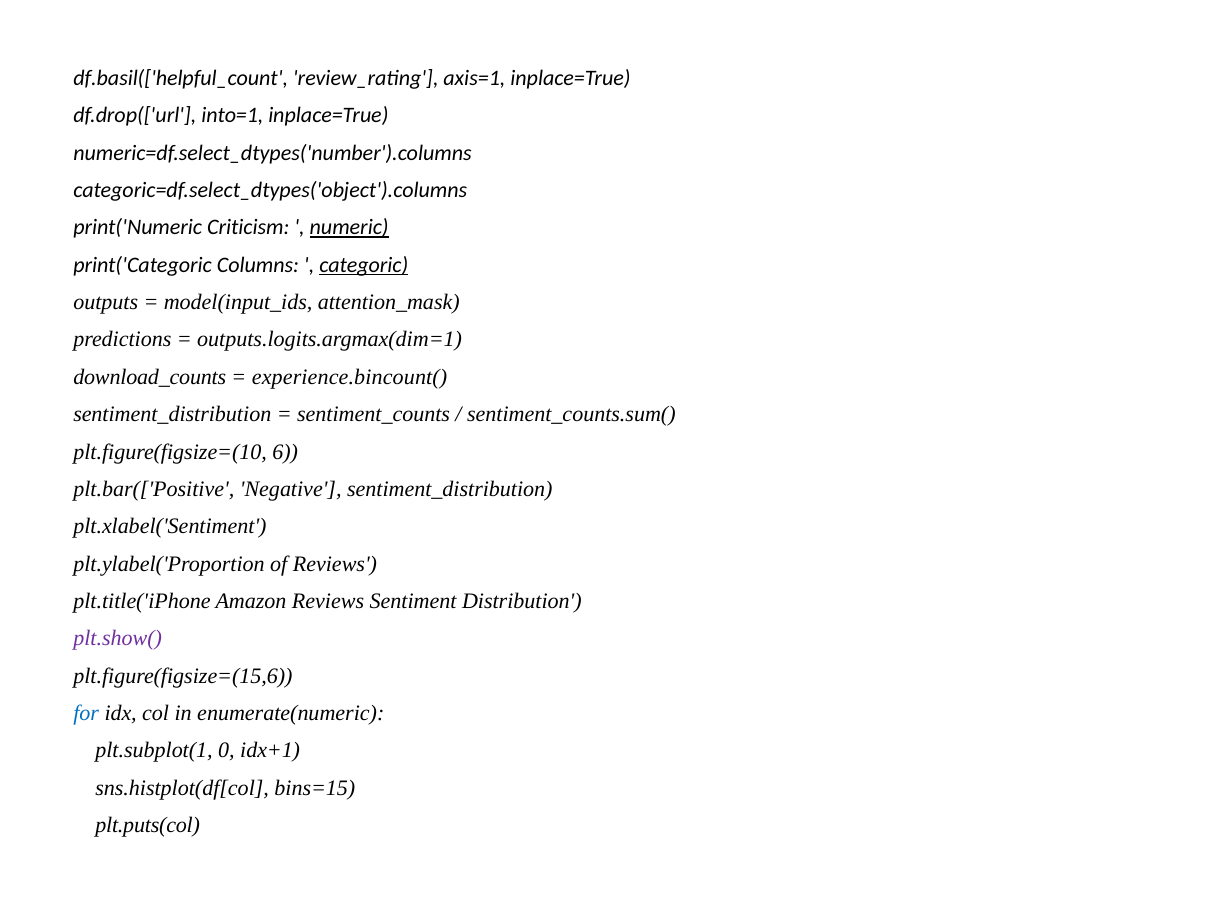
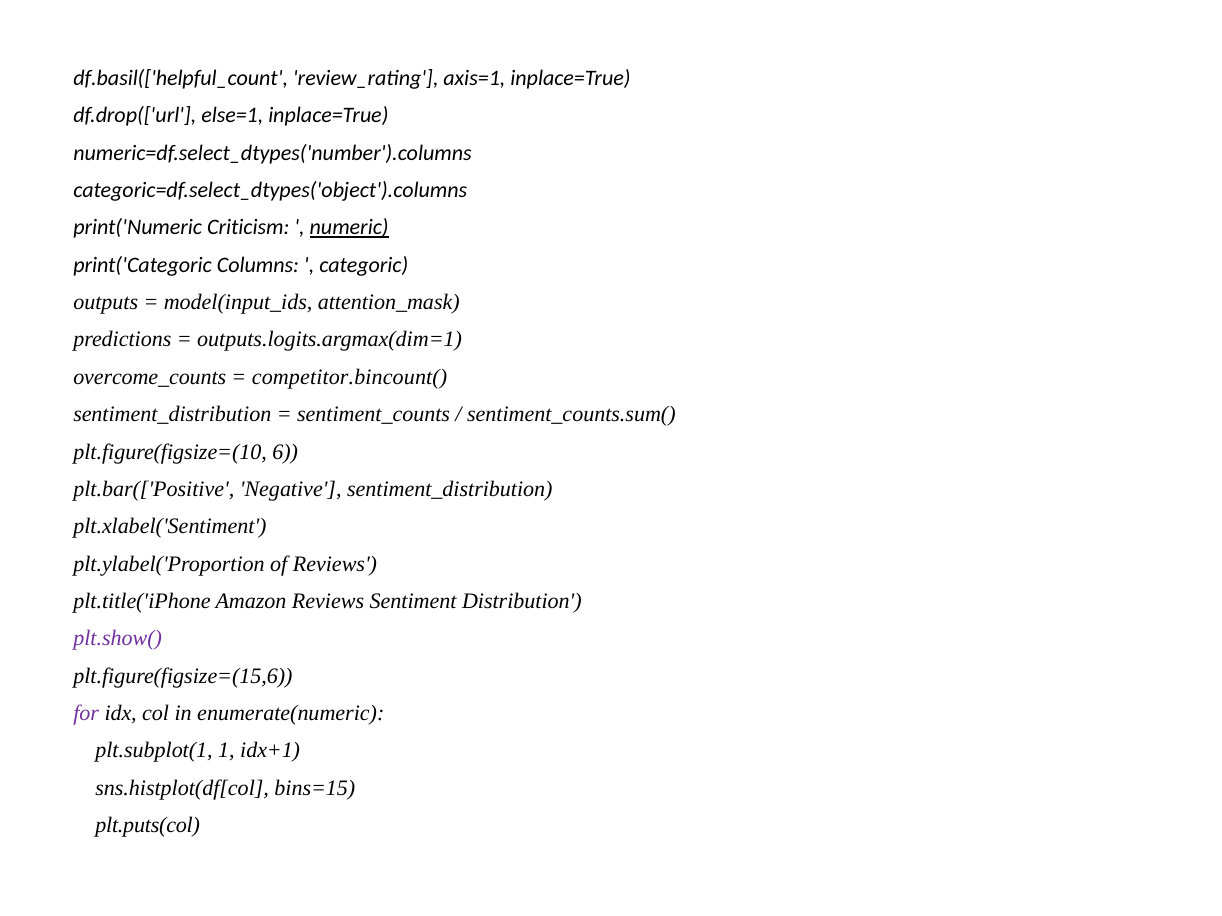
into=1: into=1 -> else=1 (232, 116)
categoric underline: present -> none (364, 265)
download_counts: download_counts -> overcome_counts (150, 377)
experience.bincount(: experience.bincount( -> competitor.bincount( (350, 377)
for colour: blue -> purple (86, 714)
0: 0 -> 1 (226, 751)
